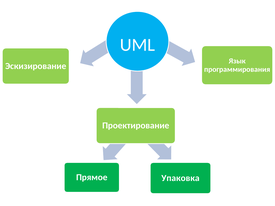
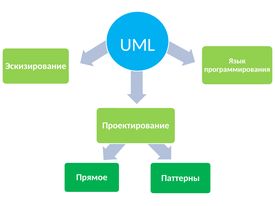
Упаковка: Упаковка -> Паттерны (180, 178)
